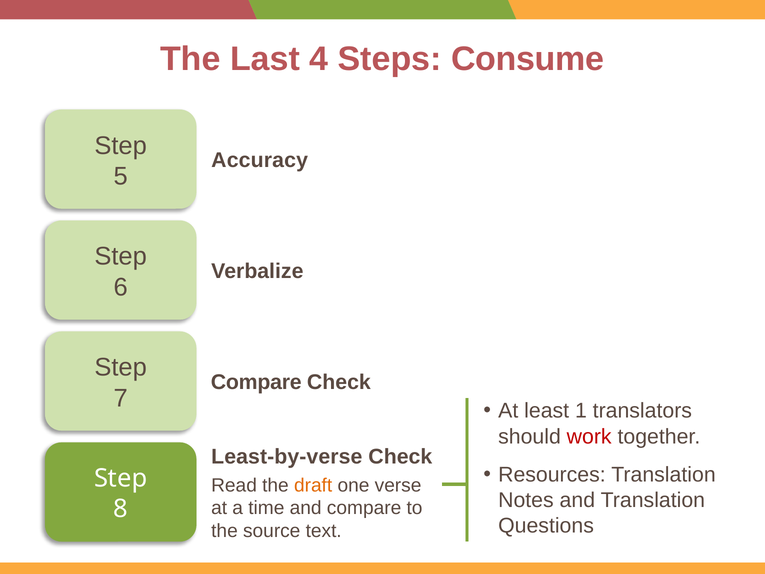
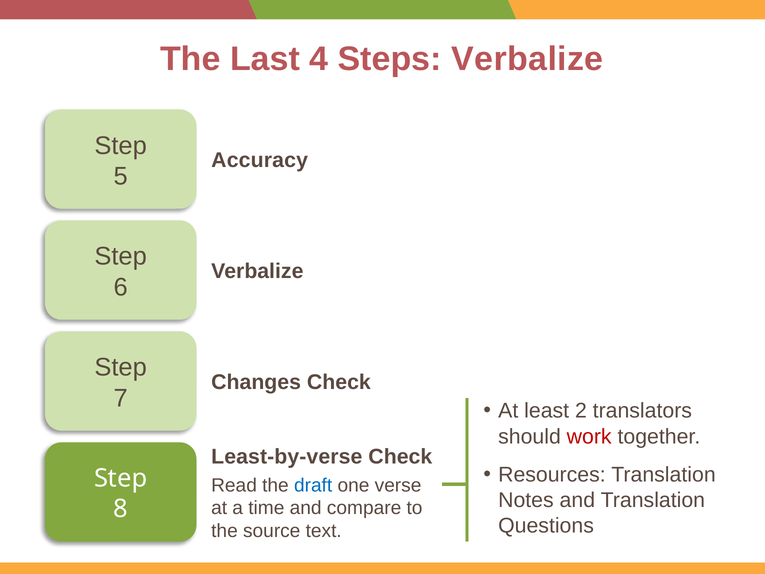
Steps Consume: Consume -> Verbalize (527, 59)
Compare: Compare -> Changes (256, 382)
1: 1 -> 2 (581, 411)
draft colour: orange -> blue (313, 485)
